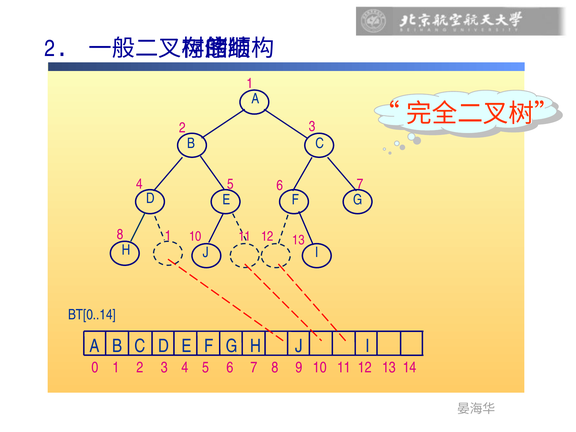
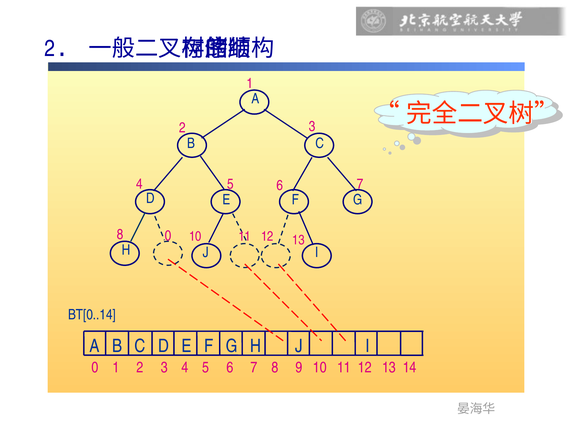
8 1: 1 -> 0 (168, 236)
